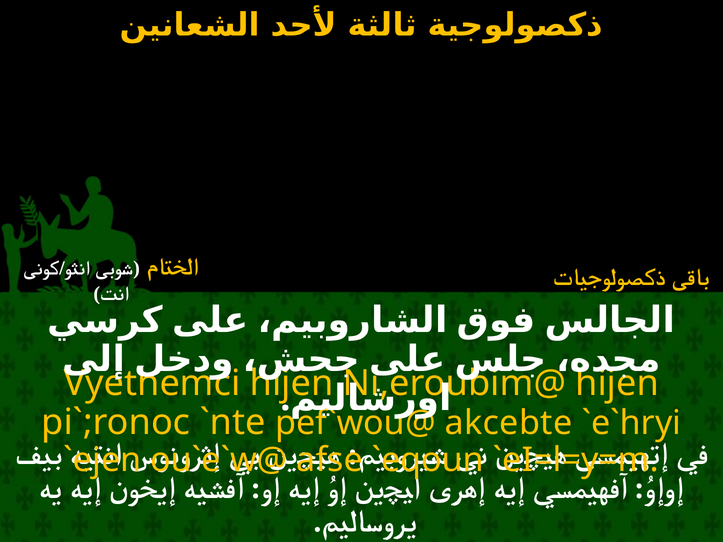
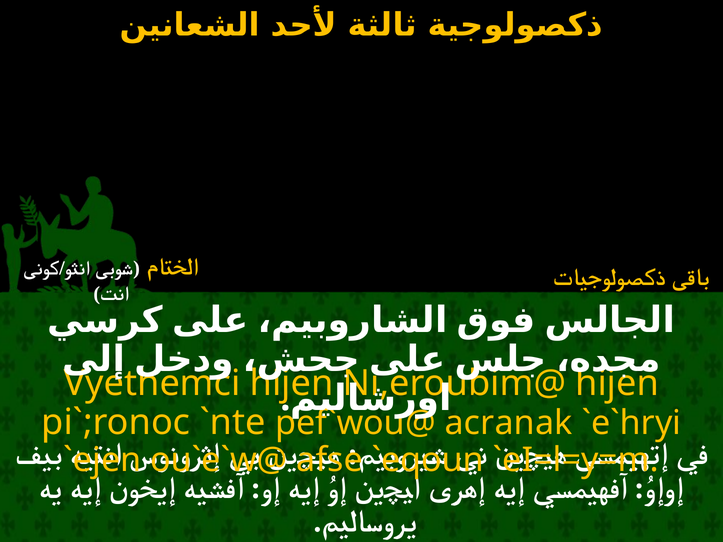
akcebte: akcebte -> acranak (509, 423)
